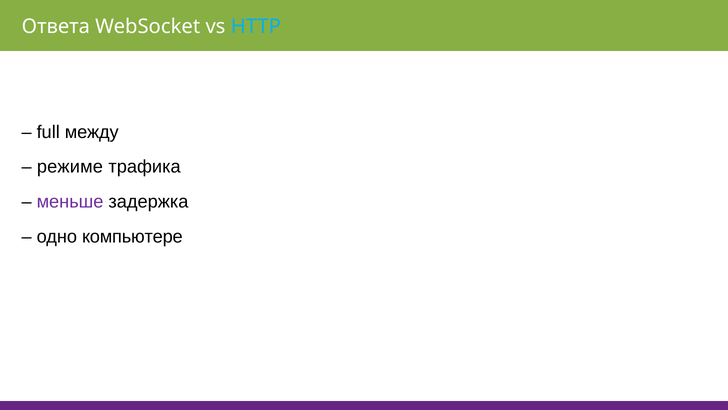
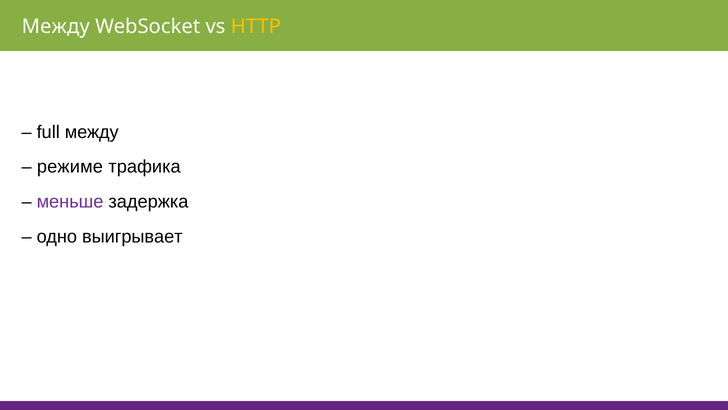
Ответа: Ответа -> Между (56, 26)
HTTP colour: light blue -> yellow (256, 26)
компьютере: компьютере -> выигрывает (132, 236)
